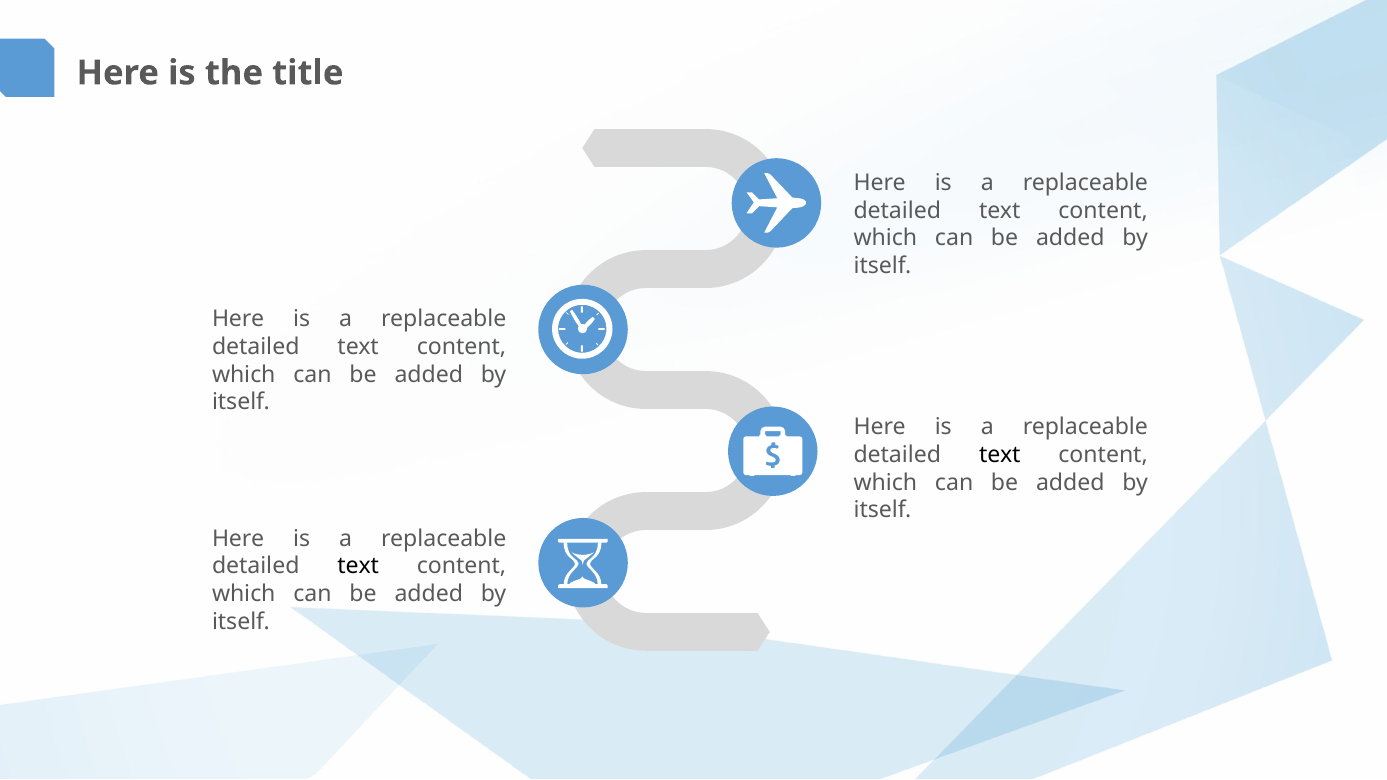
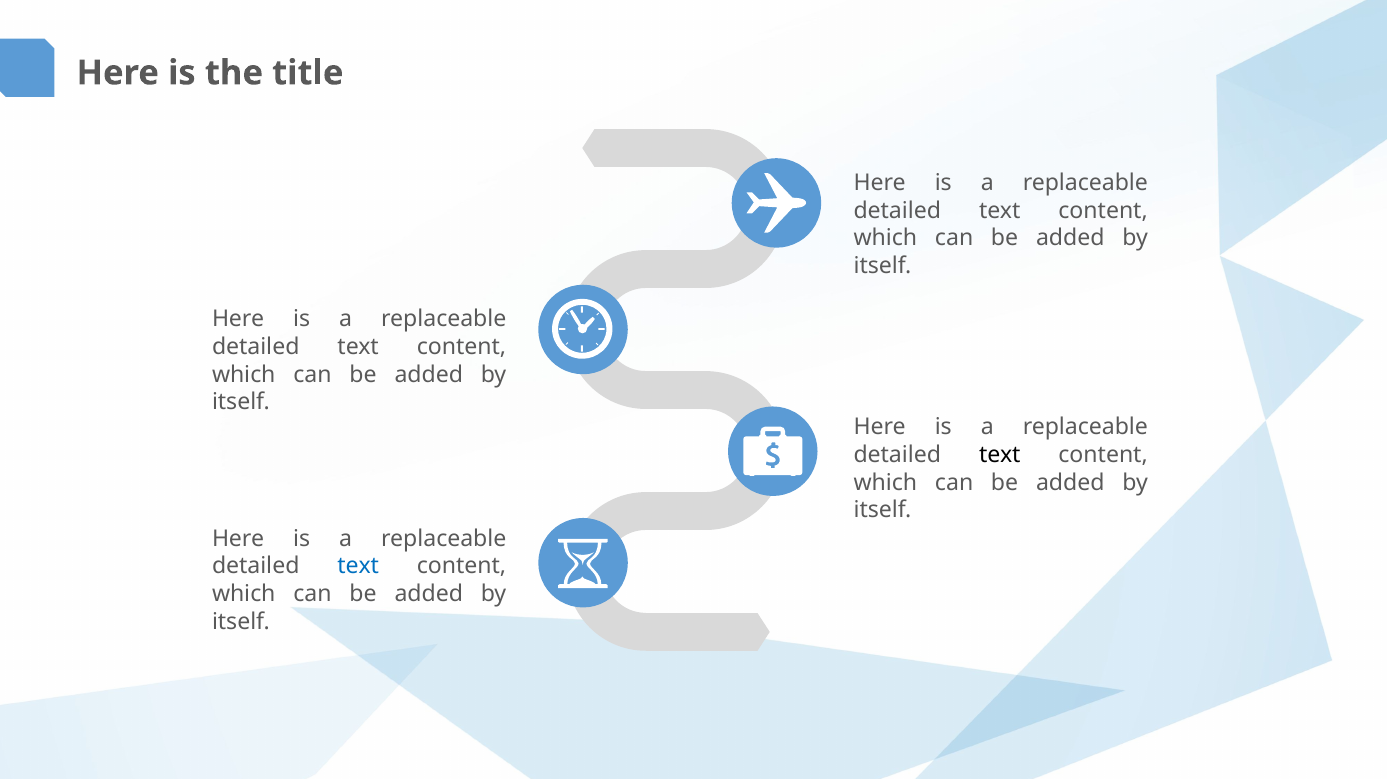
text colour: black -> blue (358, 566)
